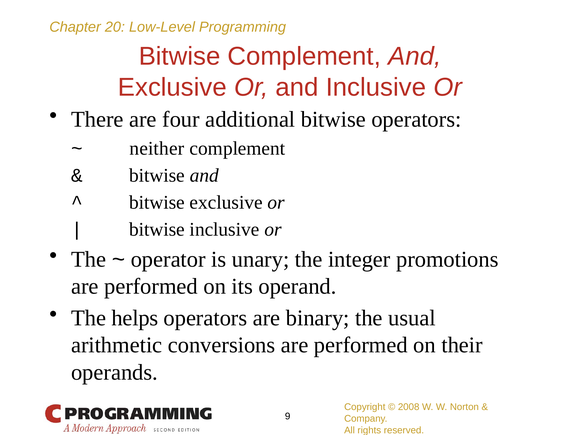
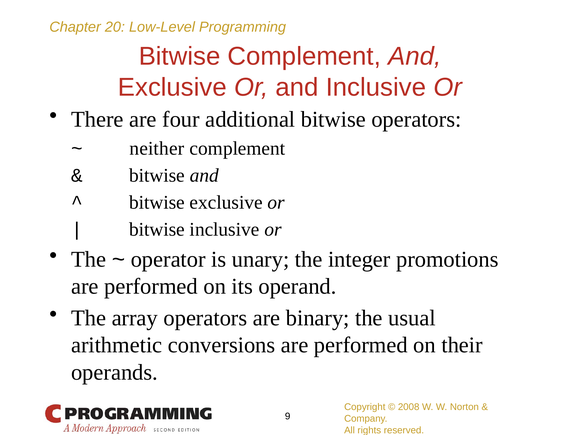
helps: helps -> array (135, 318)
